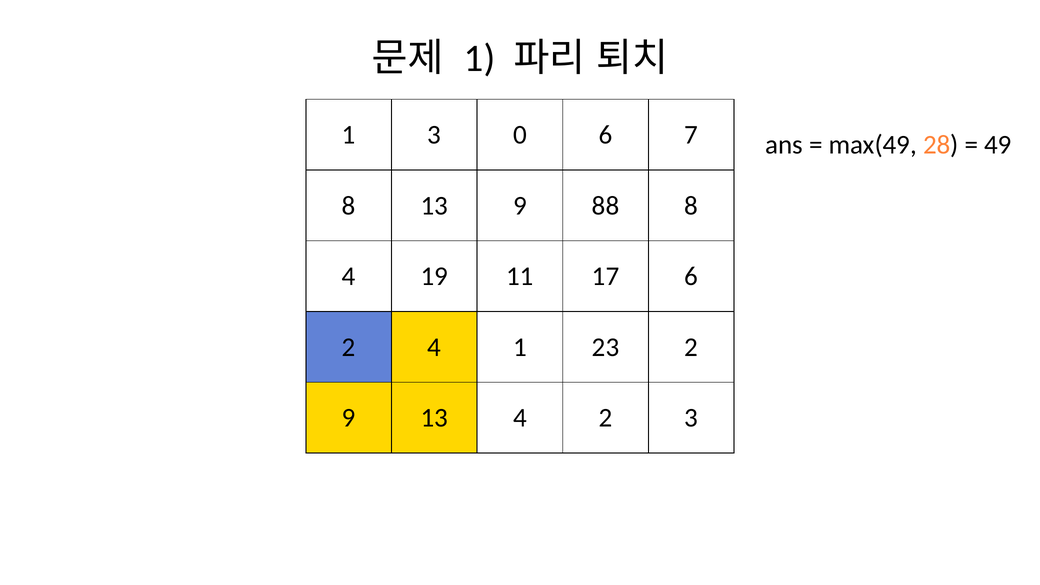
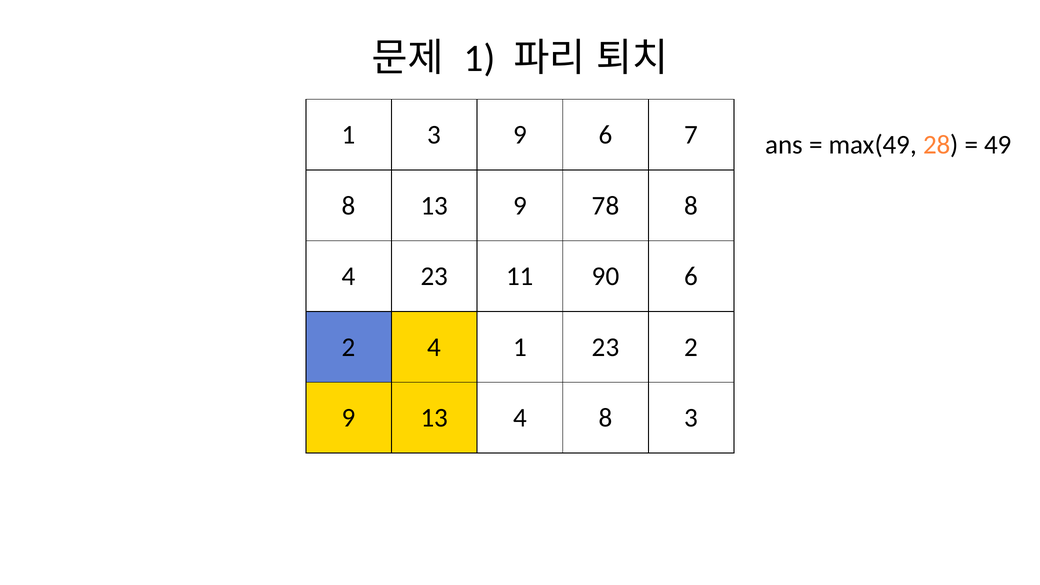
3 0: 0 -> 9 (520, 135)
88: 88 -> 78 (606, 206)
4 19: 19 -> 23 (434, 276)
17: 17 -> 90 (606, 276)
4 2: 2 -> 8 (606, 418)
